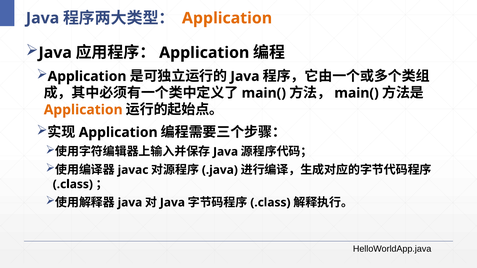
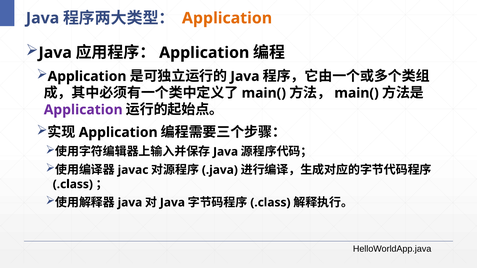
Application colour: orange -> purple (83, 110)
